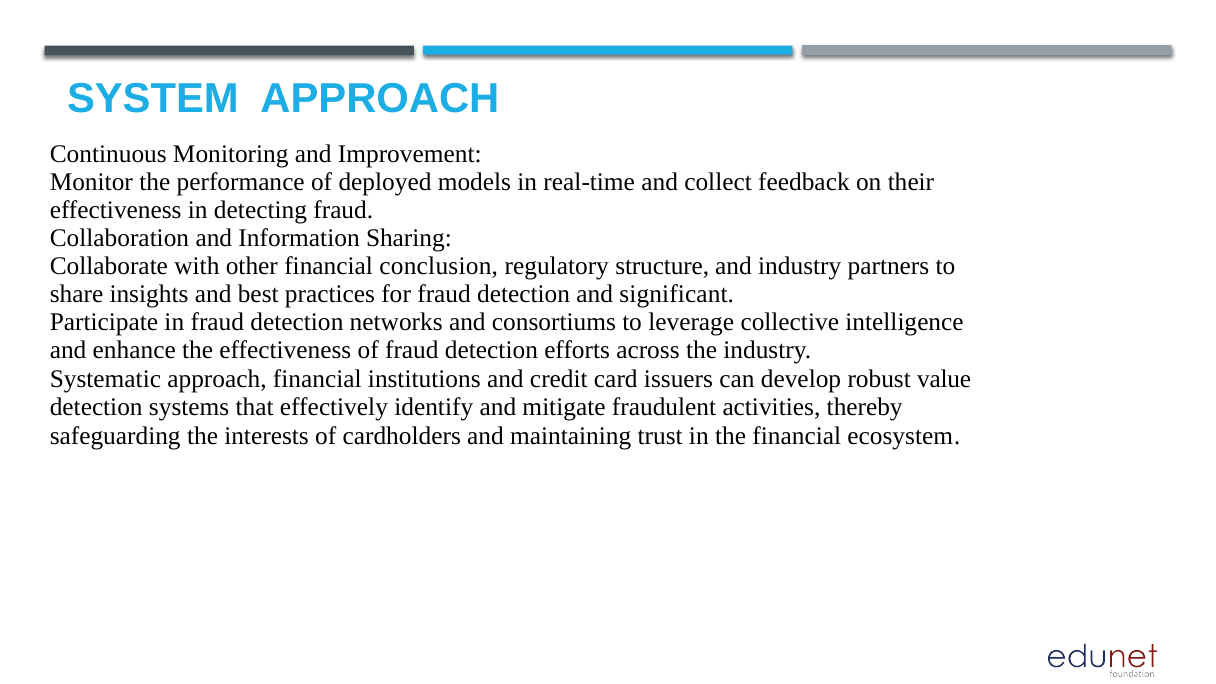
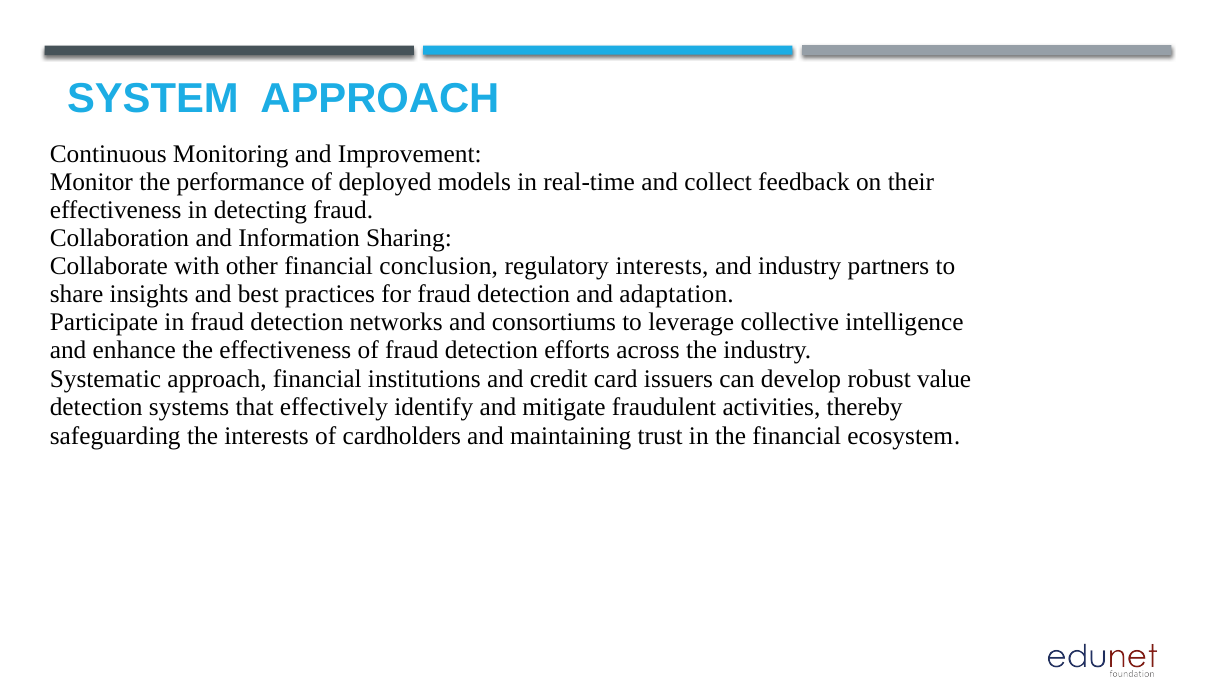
regulatory structure: structure -> interests (662, 266)
significant: significant -> adaptation (677, 294)
